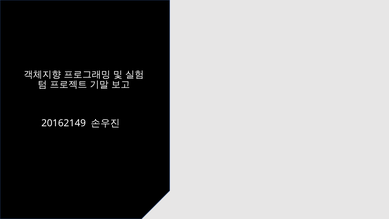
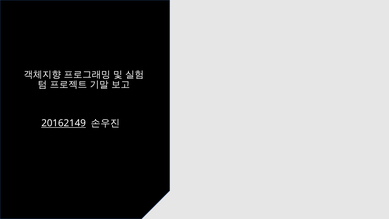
20162149 underline: none -> present (64, 123)
